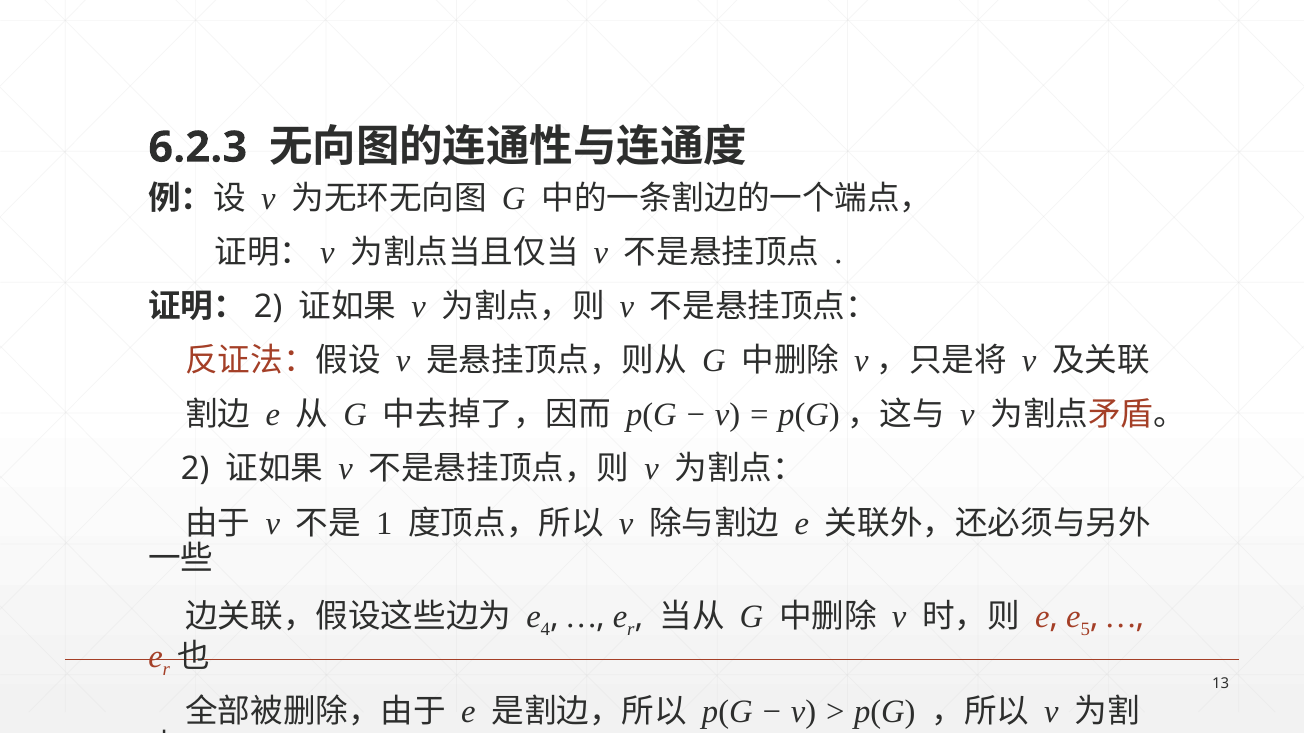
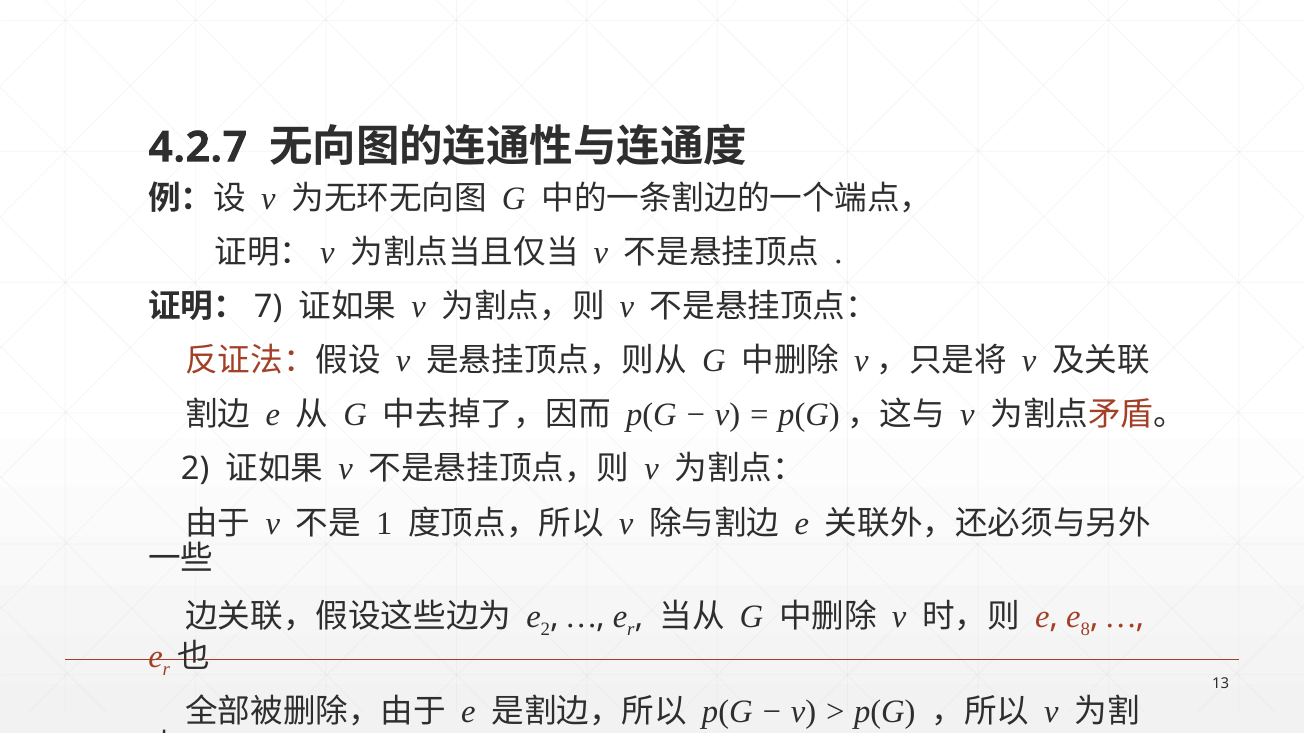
6.2.3: 6.2.3 -> 4.2.7 (198, 147)
2: 2 -> 7 (268, 307)
e 4: 4 -> 2 (545, 630)
5: 5 -> 8 (1085, 630)
